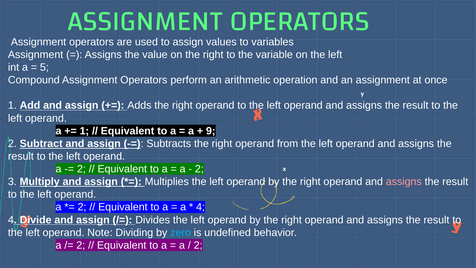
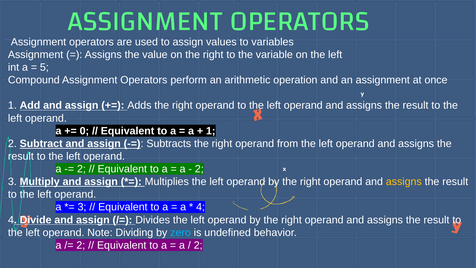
1: 1 -> 0 (84, 131)
9: 9 -> 1 (211, 131)
assigns colour: pink -> yellow (404, 182)
2: 2 -> 3 (82, 207)
